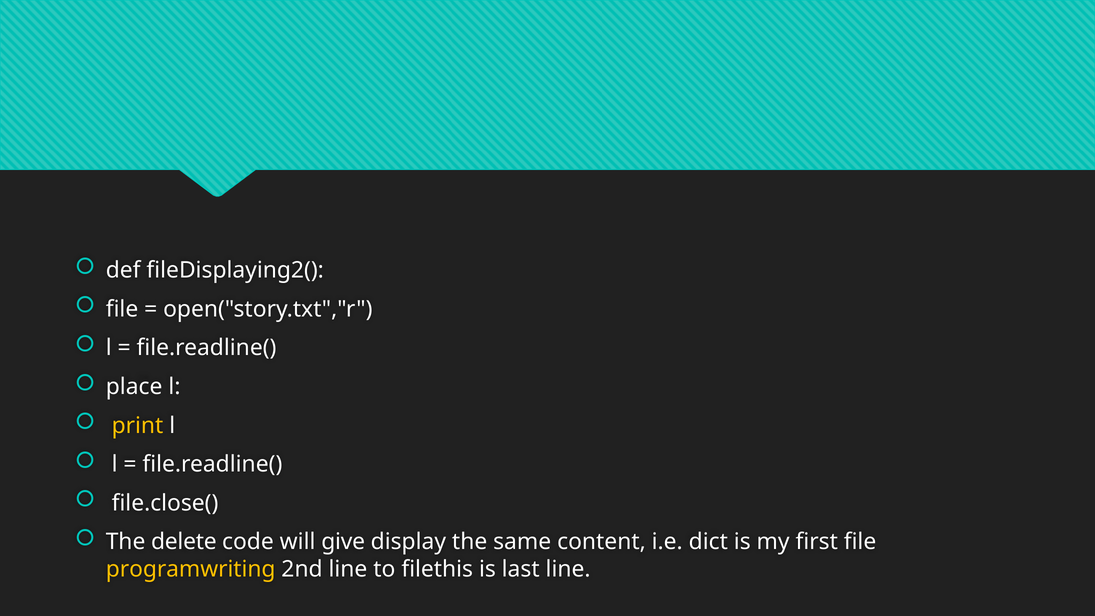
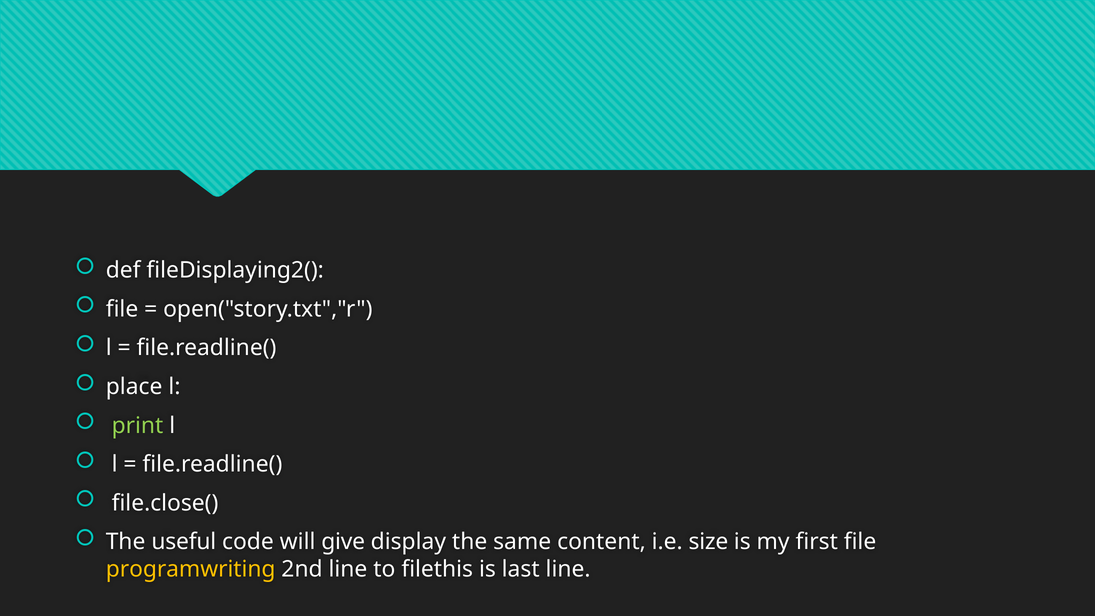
print colour: yellow -> light green (138, 425)
delete: delete -> useful (184, 542)
dict: dict -> size (708, 542)
